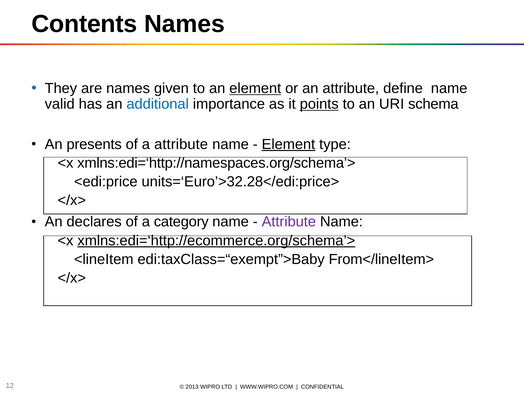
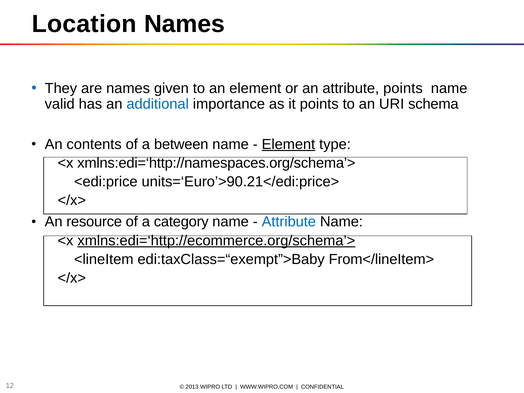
Contents: Contents -> Location (84, 24)
element underline: present -> none (255, 88)
attribute define: define -> points (403, 88)
points underline: present -> none (319, 104)
presents: presents -> contents (94, 144)
a attribute: attribute -> between (181, 144)
units=‘Euro’>32.28</edi:price>: units=‘Euro’>32.28</edi:price> -> units=‘Euro’>90.21</edi:price> (240, 182)
declares: declares -> resource (94, 222)
Attribute colour: purple -> blue (289, 222)
